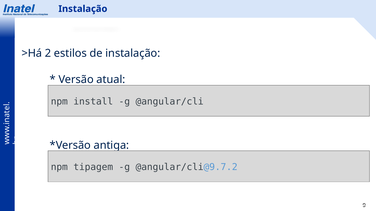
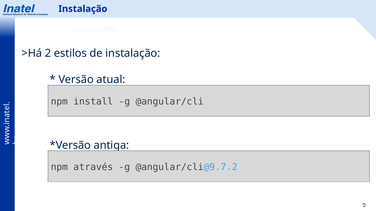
tipagem: tipagem -> através (93, 167)
